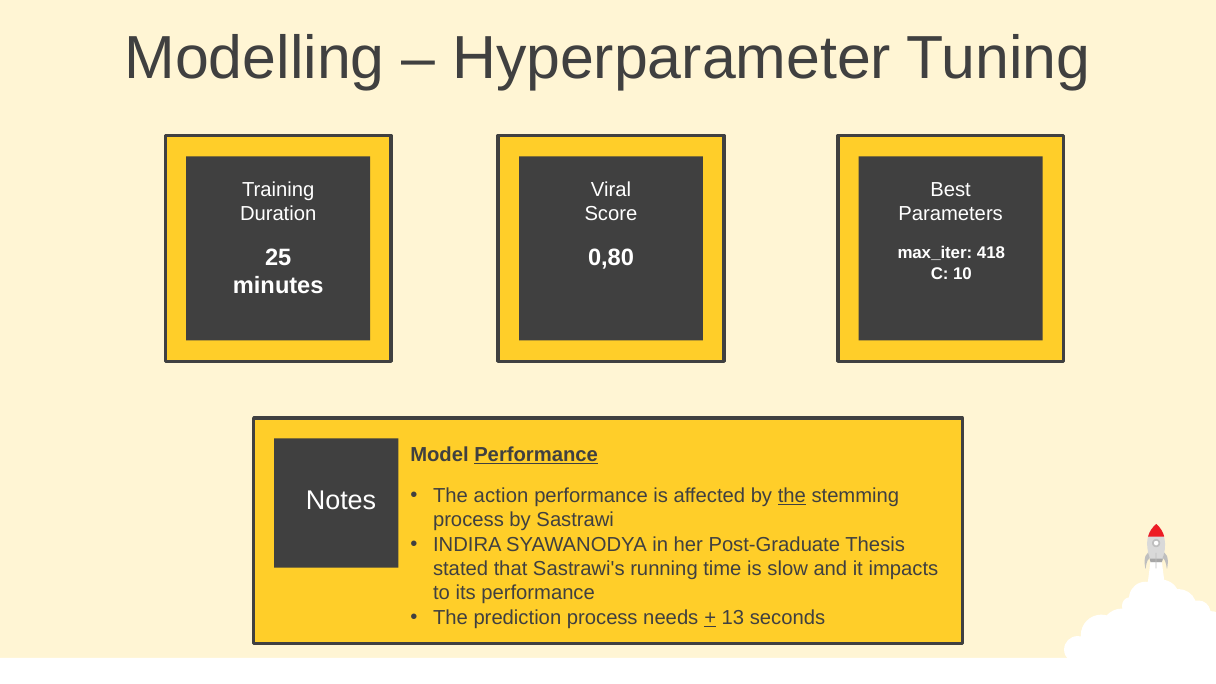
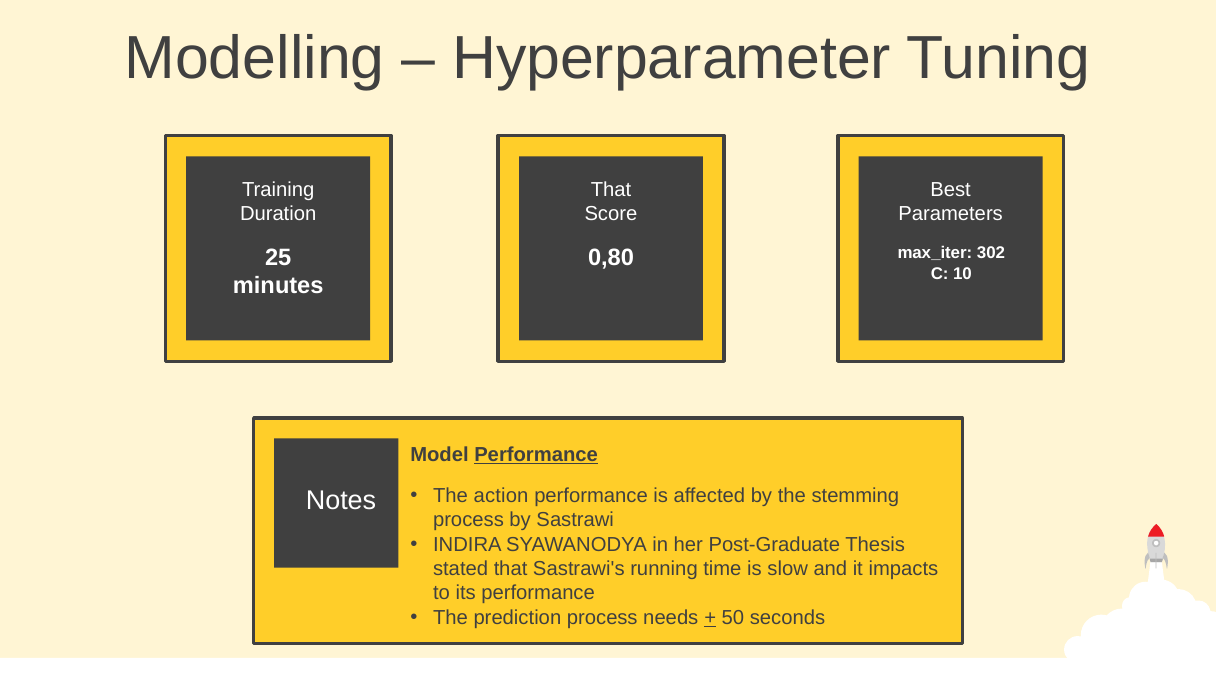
Viral: Viral -> That (611, 190)
418: 418 -> 302 (991, 253)
the underline: present -> none (792, 496)
13: 13 -> 50 (733, 618)
